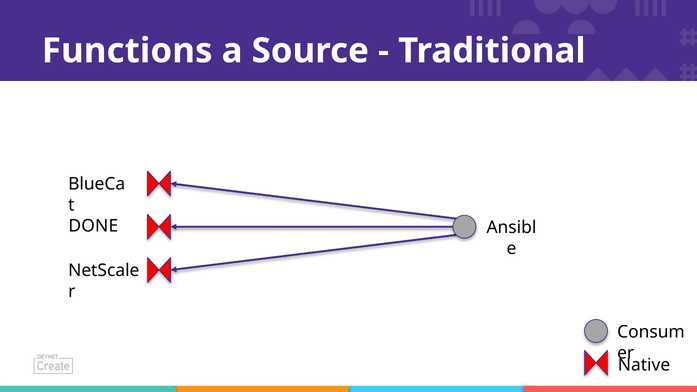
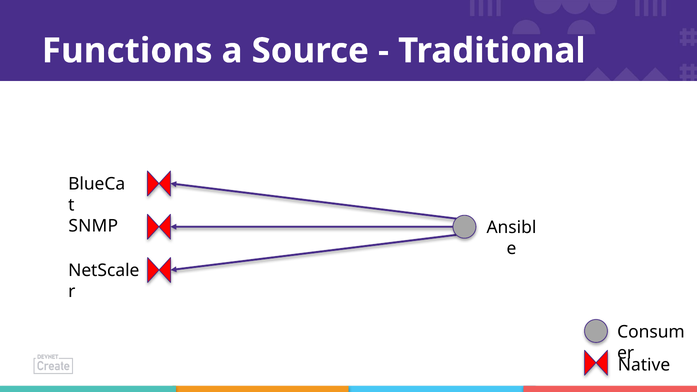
DONE: DONE -> SNMP (93, 226)
